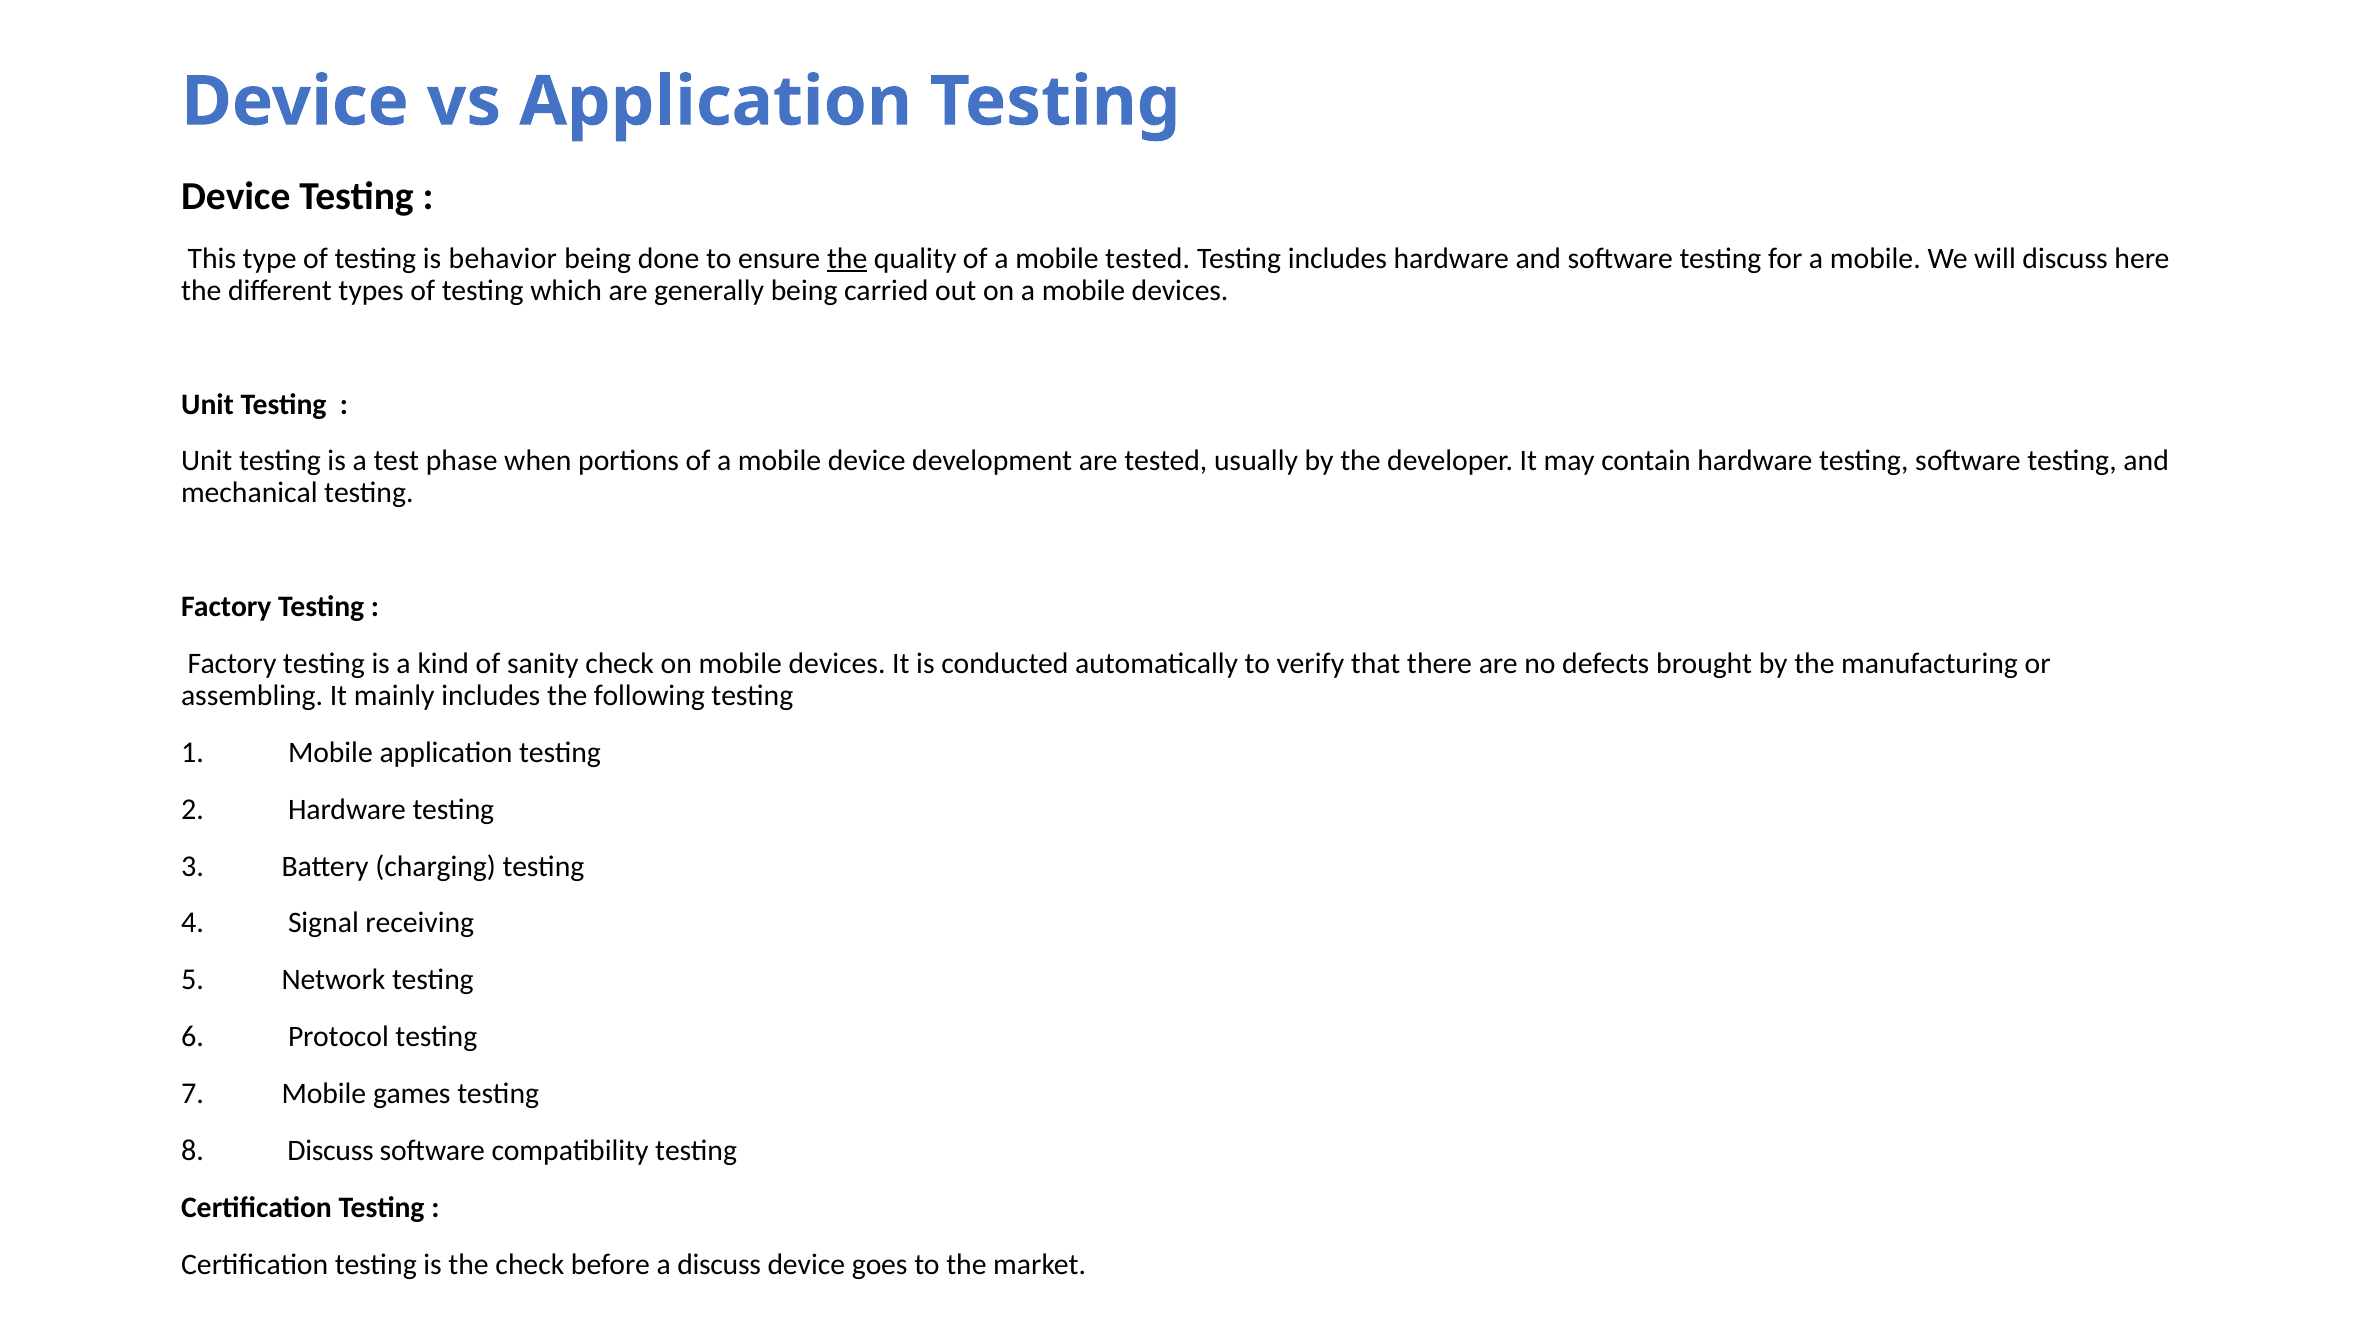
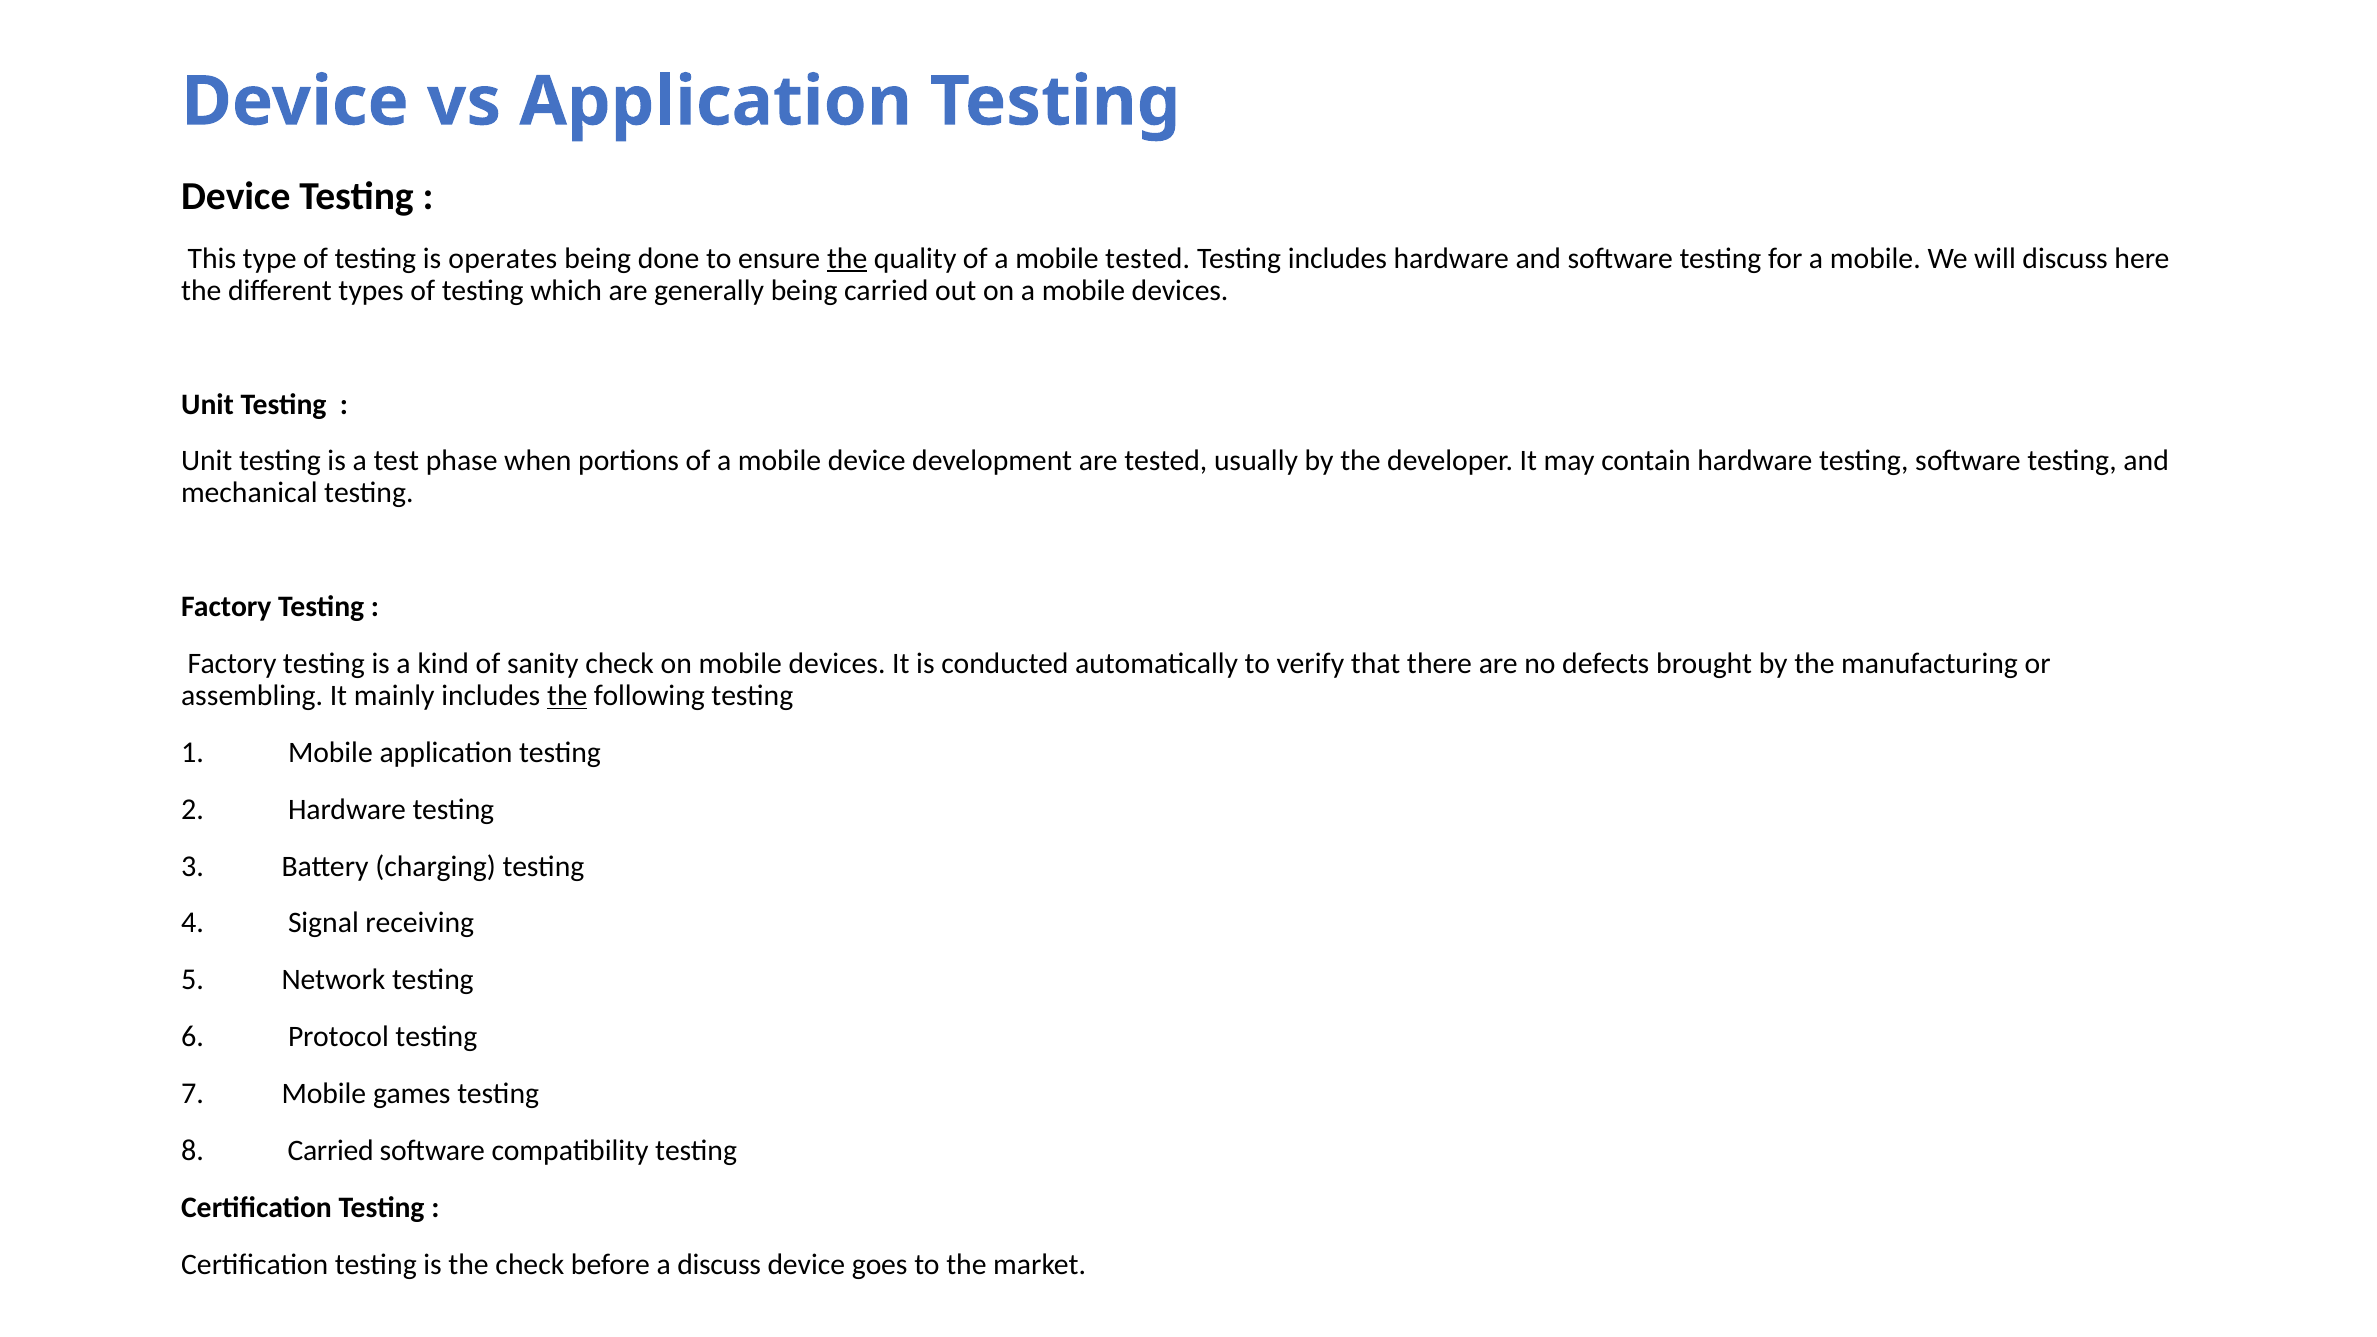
behavior: behavior -> operates (503, 258)
the underline: none -> present (567, 696)
Discuss: Discuss -> Carried (331, 1151)
